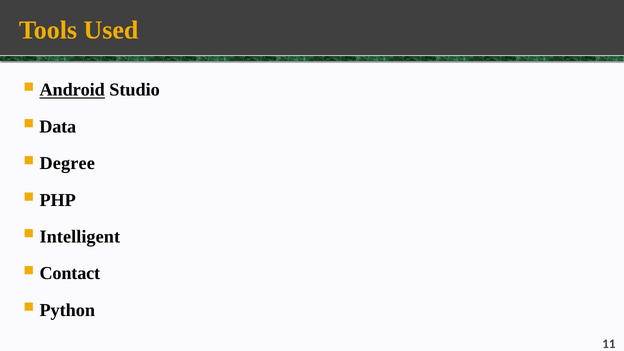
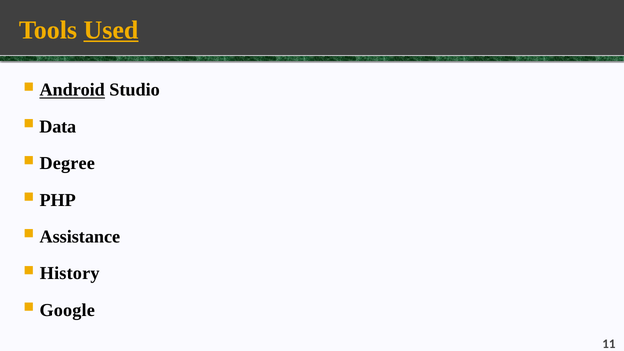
Used underline: none -> present (111, 30)
Intelligent: Intelligent -> Assistance (80, 237)
Contact: Contact -> History (70, 273)
Python: Python -> Google (67, 310)
